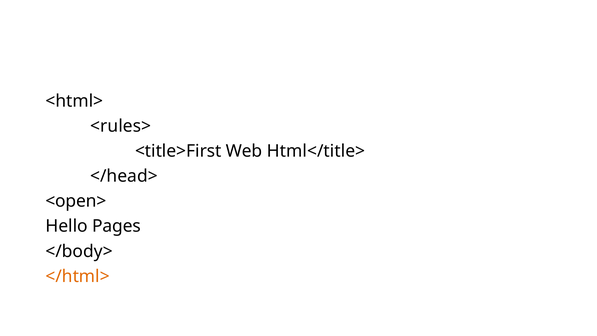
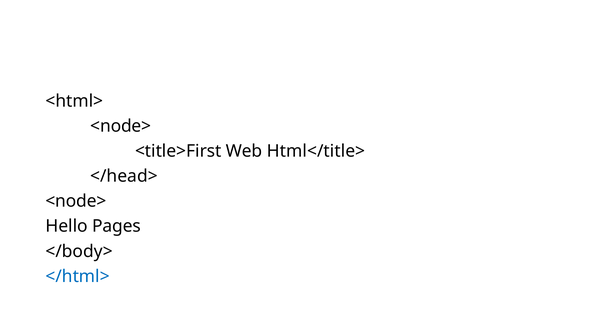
<rules>: <rules> -> <node> (121, 126)
<open>: <open> -> <node> (76, 201)
</html> colour: orange -> blue (78, 276)
